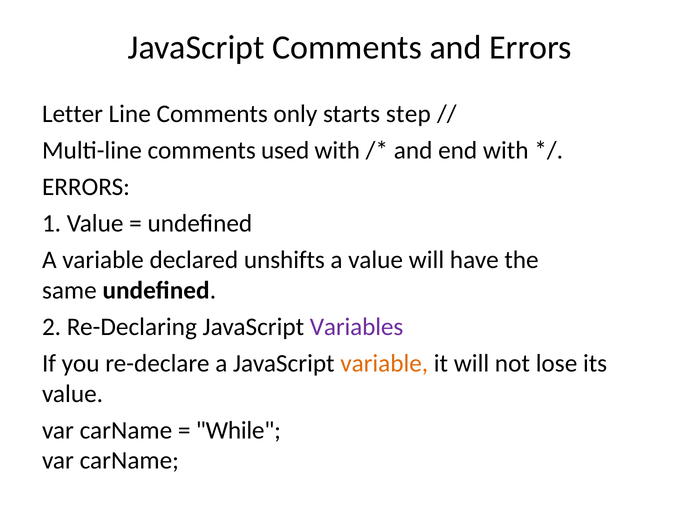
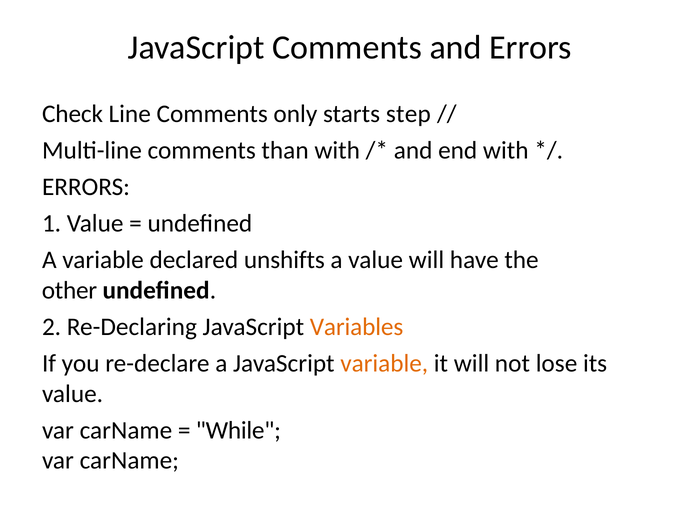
Letter: Letter -> Check (72, 114)
used: used -> than (285, 150)
same: same -> other (69, 290)
Variables colour: purple -> orange (357, 327)
